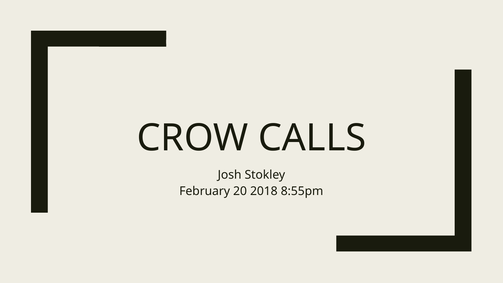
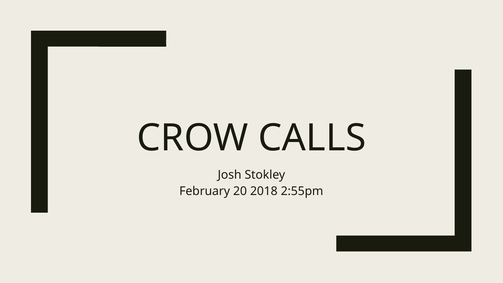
8:55pm: 8:55pm -> 2:55pm (302, 191)
